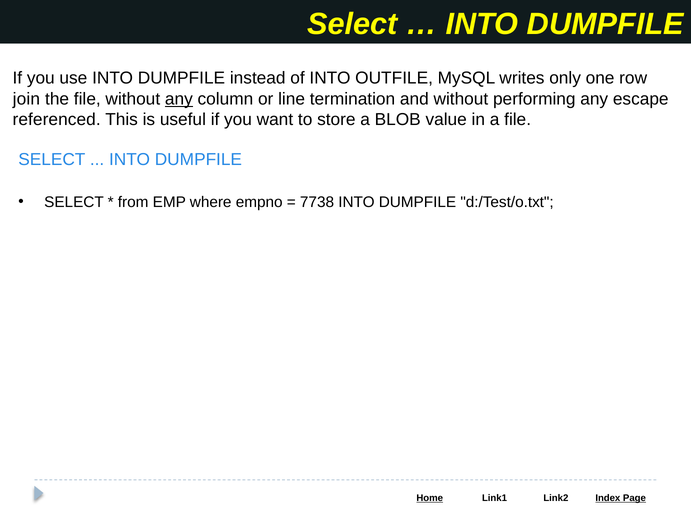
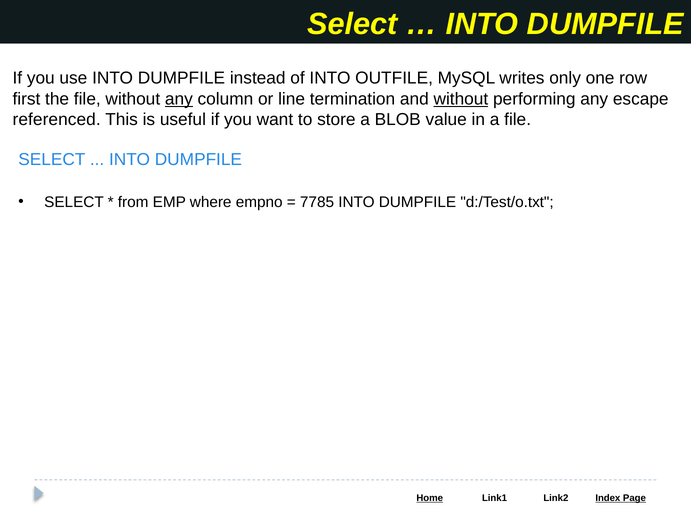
join: join -> first (26, 99)
without underline: none -> present (461, 99)
7738: 7738 -> 7785 (317, 202)
